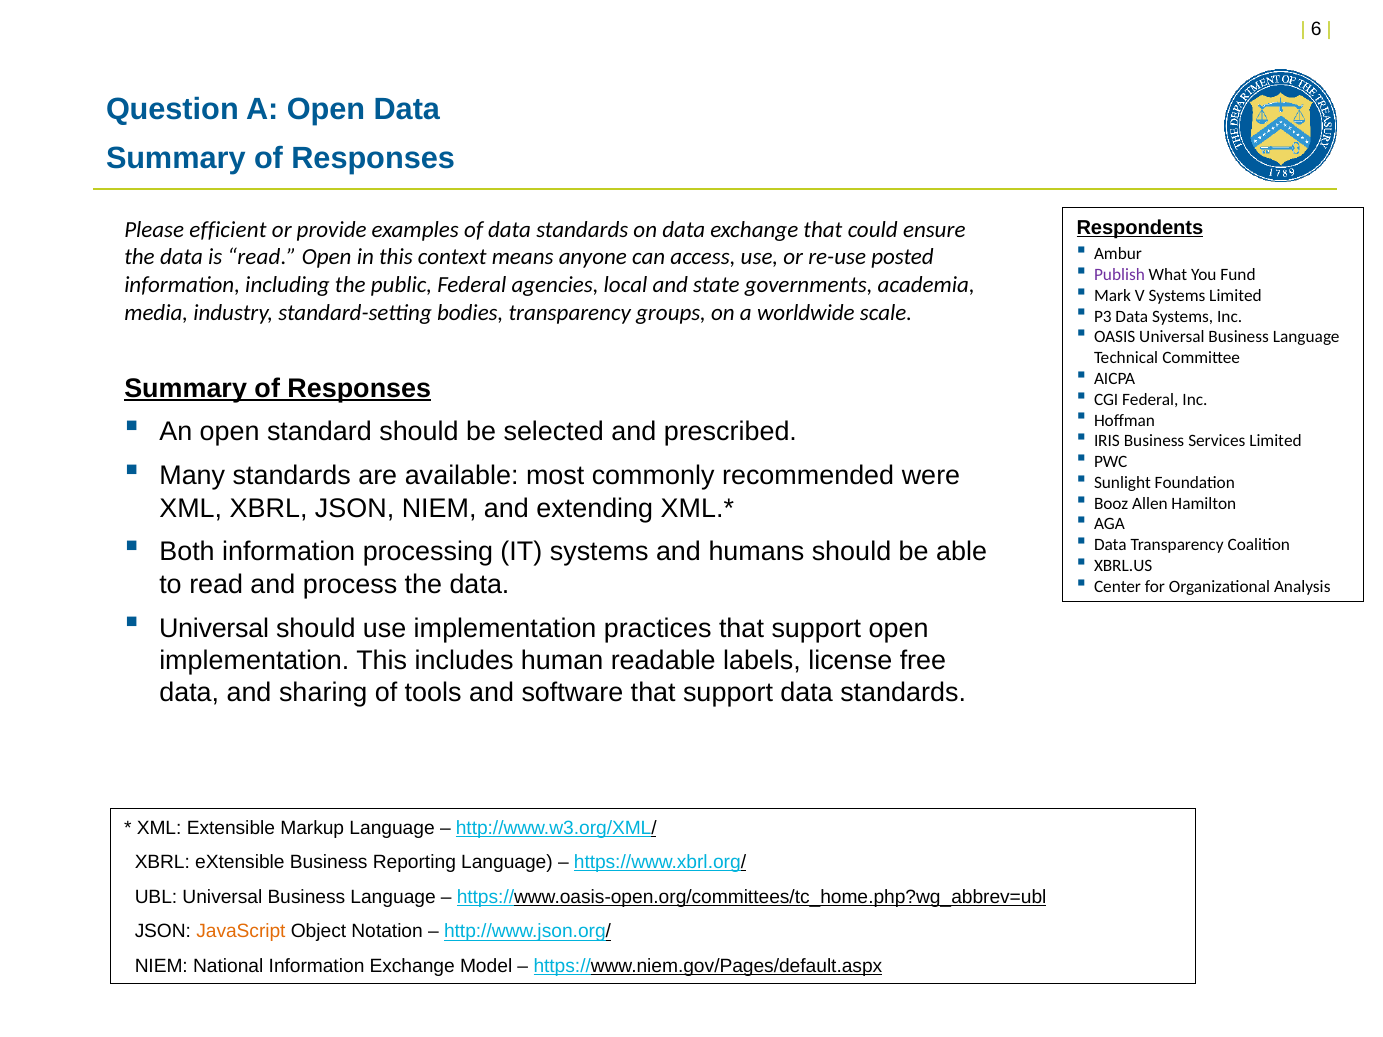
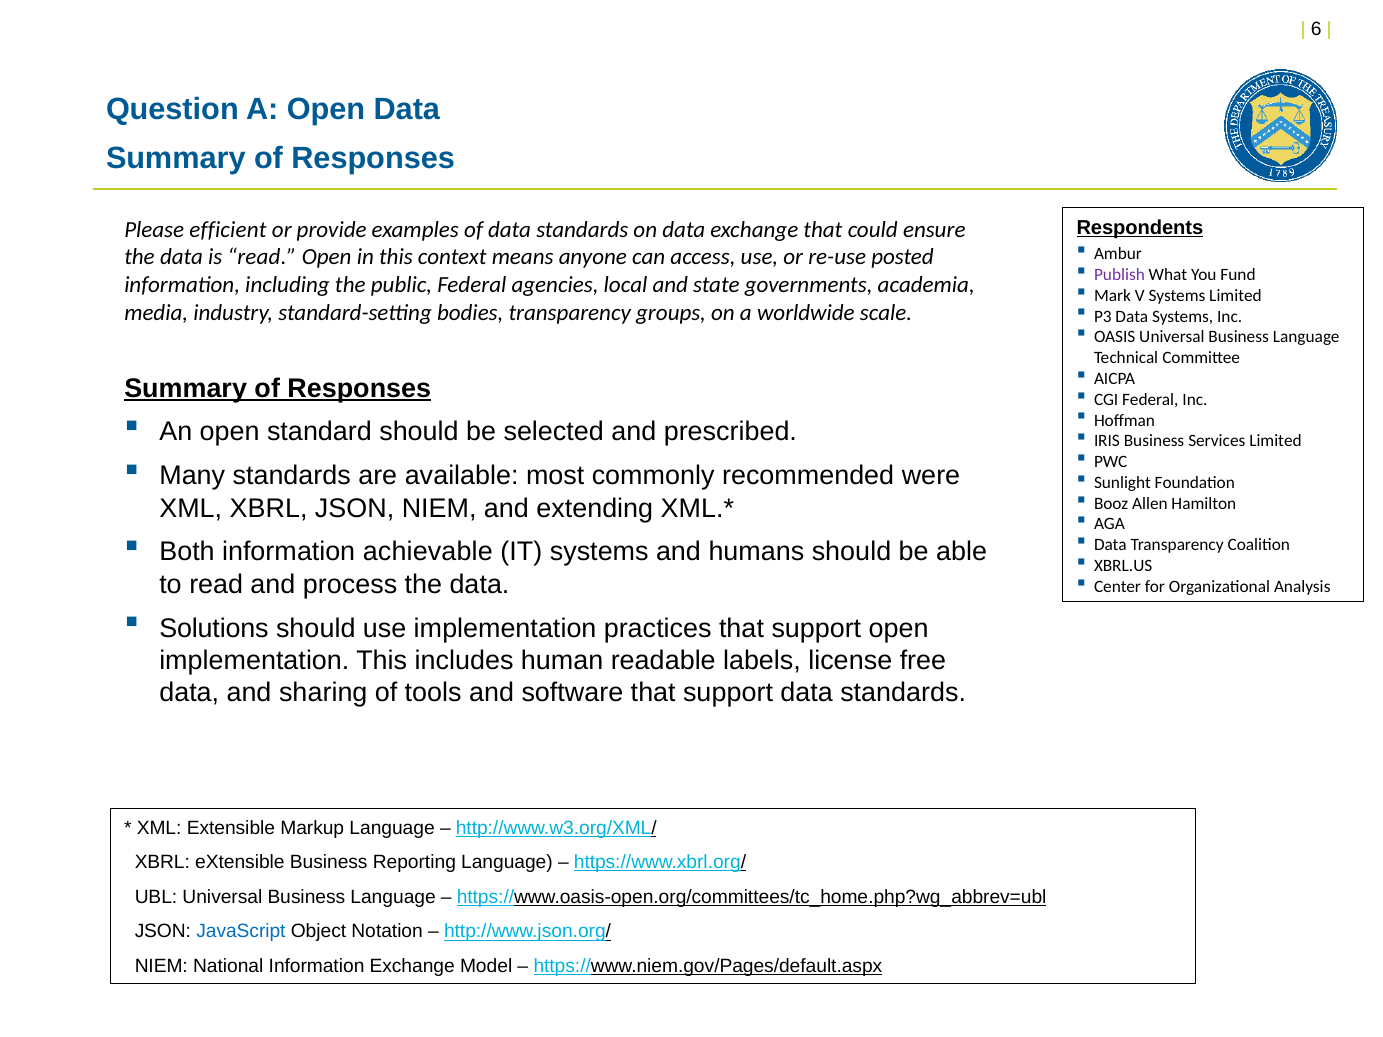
processing: processing -> achievable (428, 552)
Universal: Universal -> Solutions (214, 628)
JavaScript colour: orange -> blue (241, 932)
